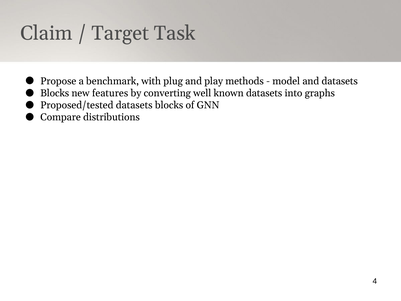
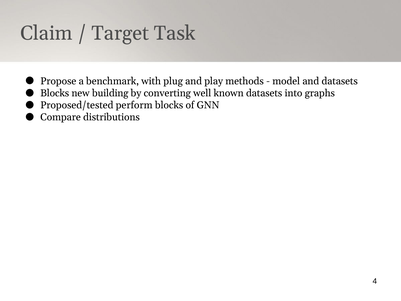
features: features -> building (110, 93)
Proposed/tested datasets: datasets -> perform (134, 105)
